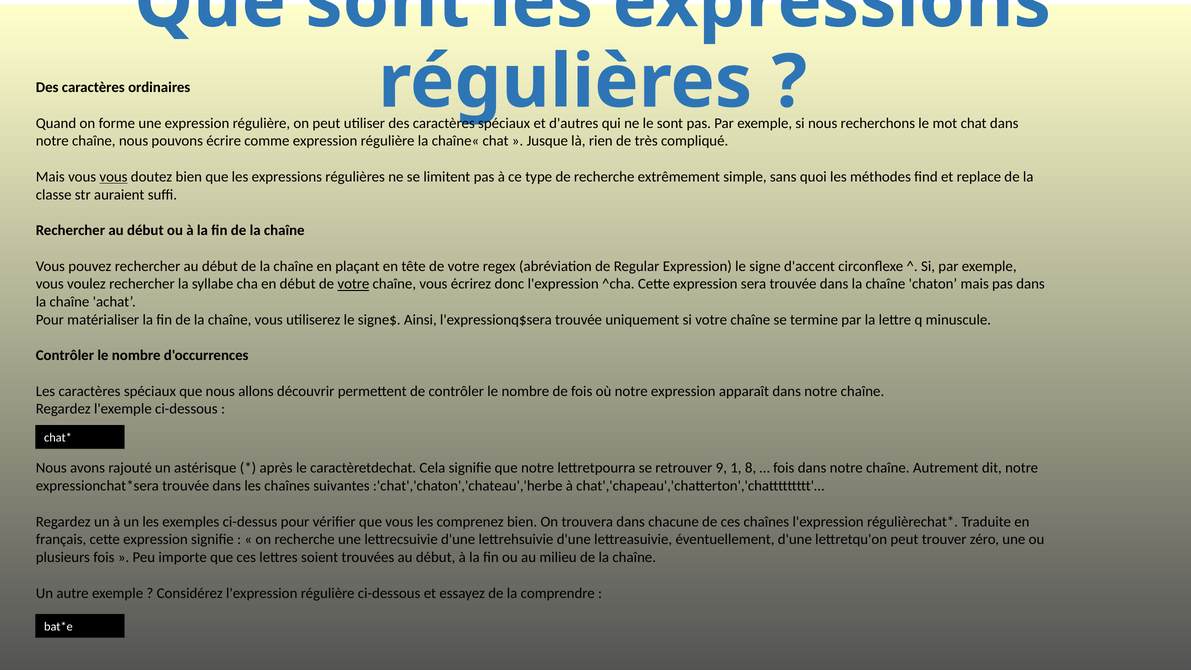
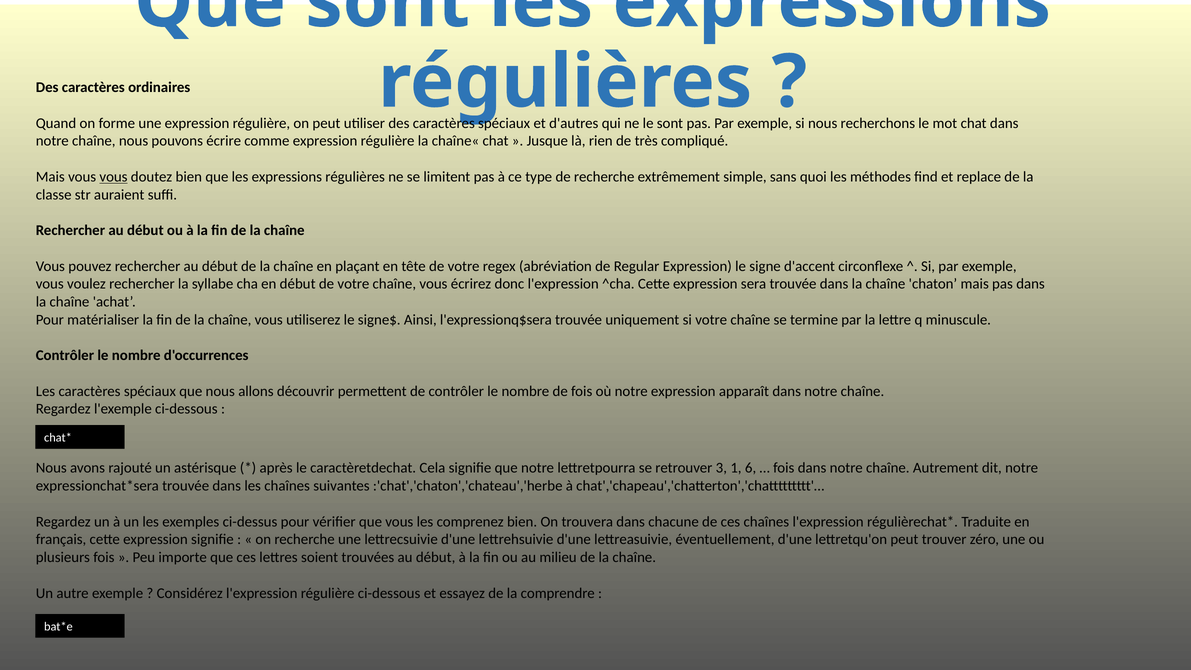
votre underline: present -> none (353, 284)
9: 9 -> 3 (721, 468)
8: 8 -> 6 (751, 468)
